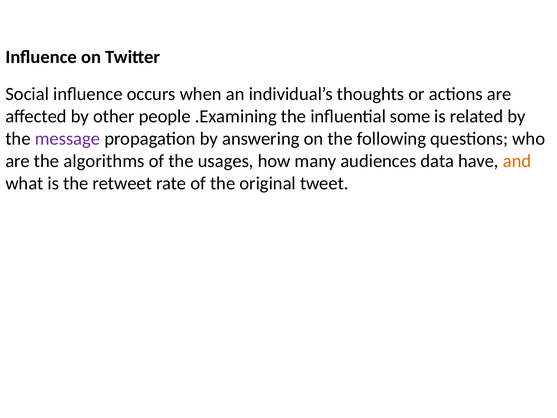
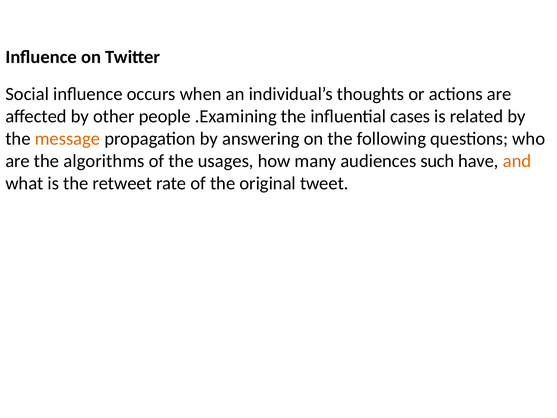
some: some -> cases (410, 116)
message colour: purple -> orange (67, 139)
data: data -> such (437, 161)
